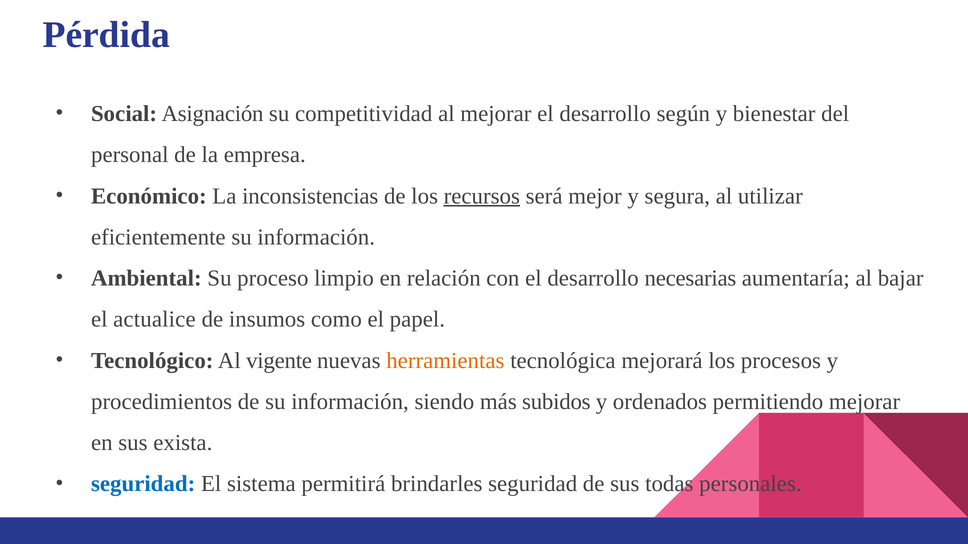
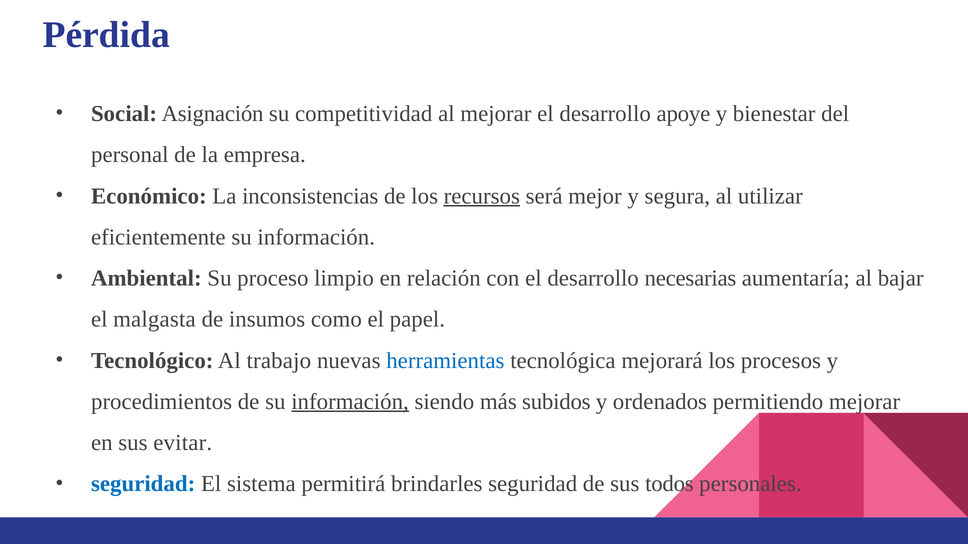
según: según -> apoye (683, 114)
actualice: actualice -> malgasta (154, 320)
vigente: vigente -> trabajo (279, 361)
herramientas colour: orange -> blue (445, 361)
información underline: none -> present (350, 402)
exista: exista -> evitar (183, 443)
todas: todas -> todos (669, 484)
